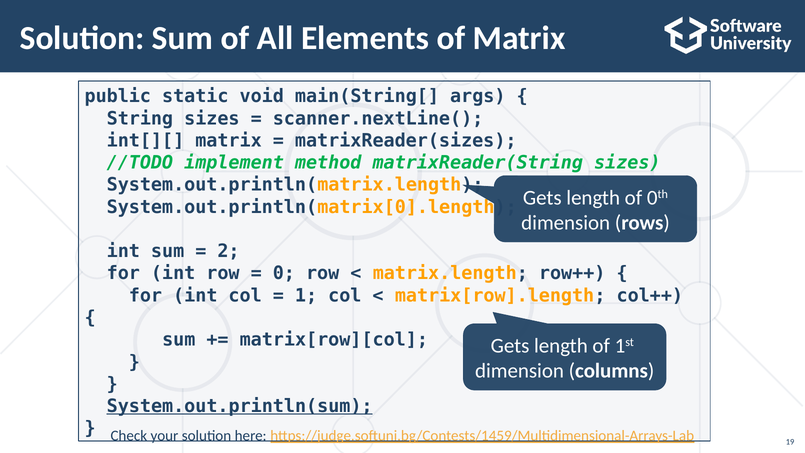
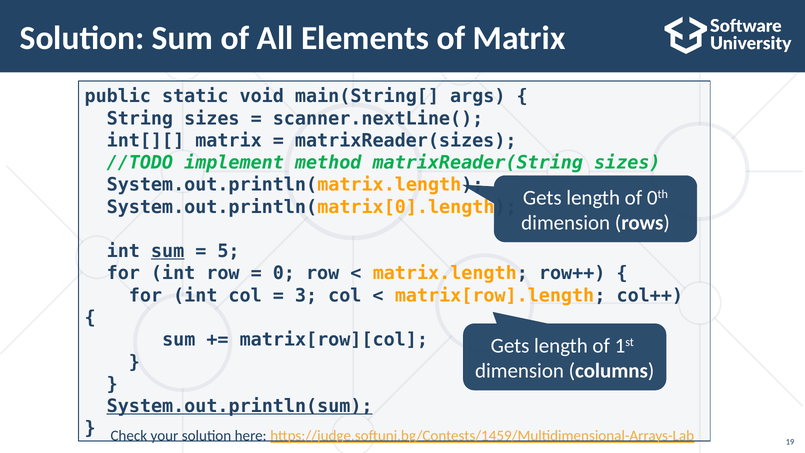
sum underline: none -> present (168, 251)
2: 2 -> 5 (229, 251)
1: 1 -> 3 (306, 295)
